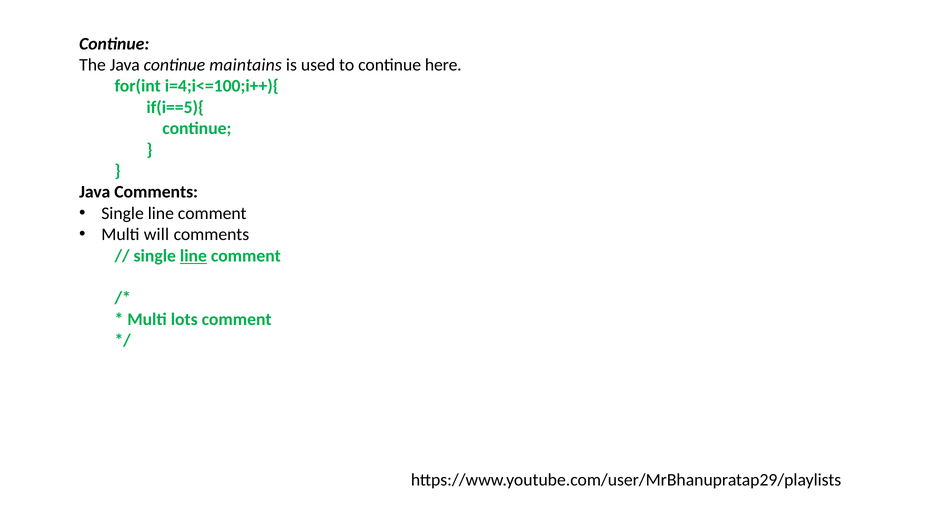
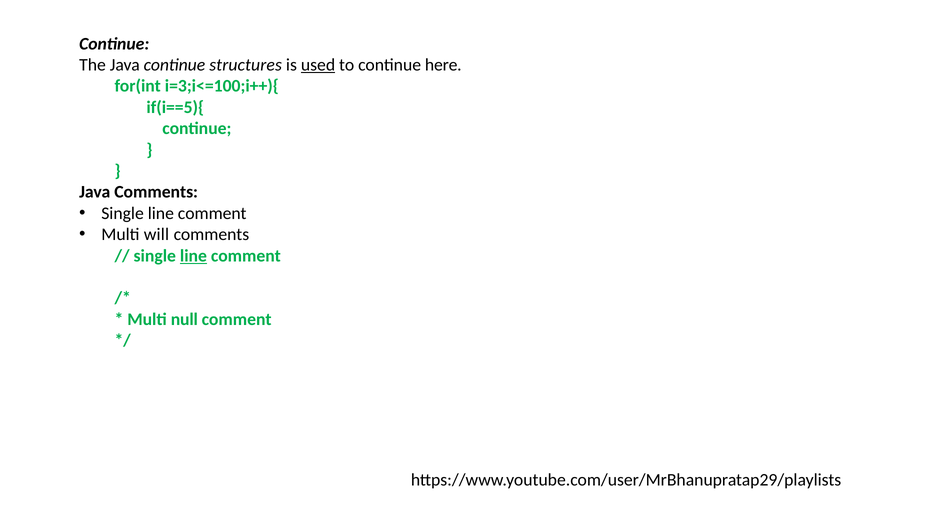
maintains: maintains -> structures (246, 65)
used underline: none -> present (318, 65)
i=4;i<=100;i++){: i=4;i<=100;i++){ -> i=3;i<=100;i++){ (222, 86)
lots: lots -> null (184, 319)
